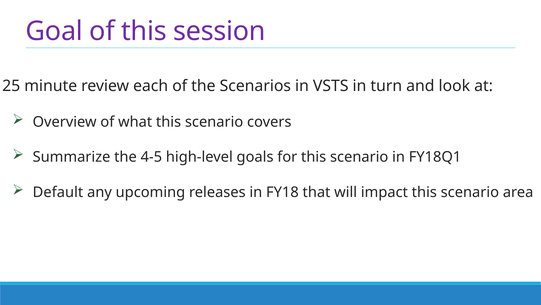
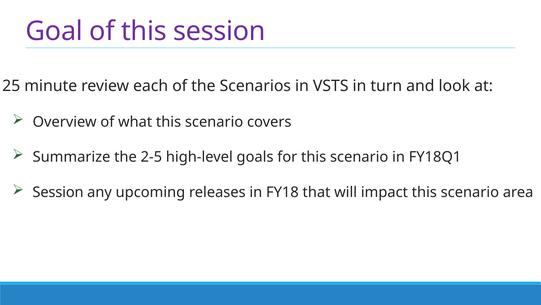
4-5: 4-5 -> 2-5 (151, 157)
Default: Default -> Session (58, 192)
